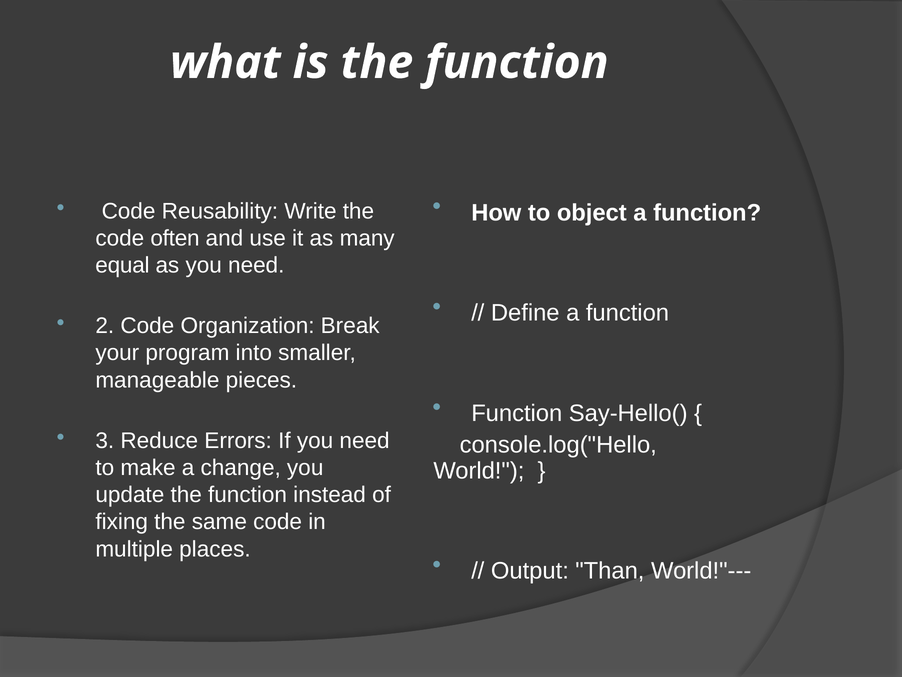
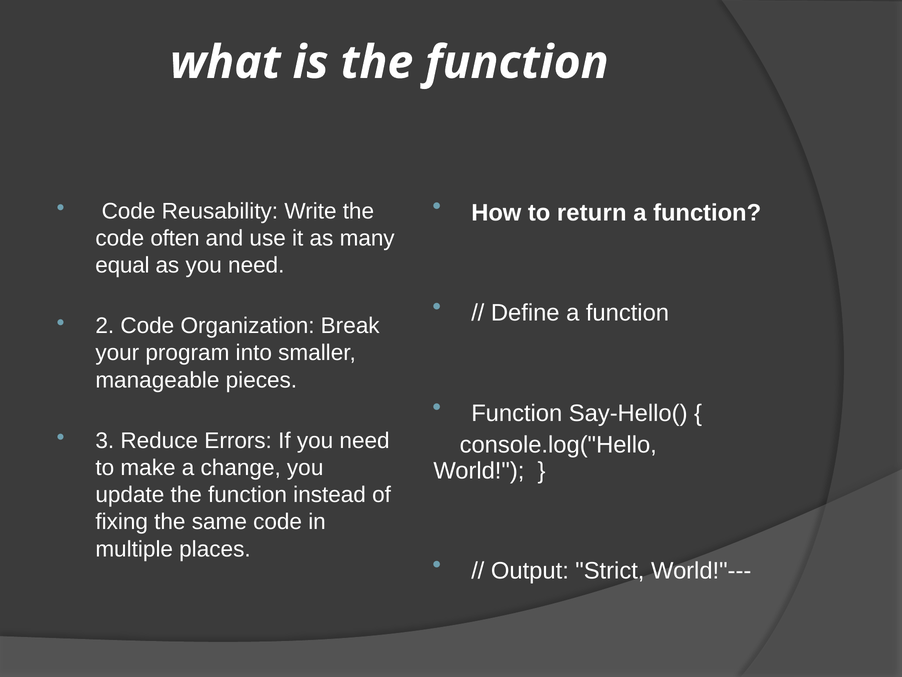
object: object -> return (592, 213)
Than: Than -> Strict (610, 571)
